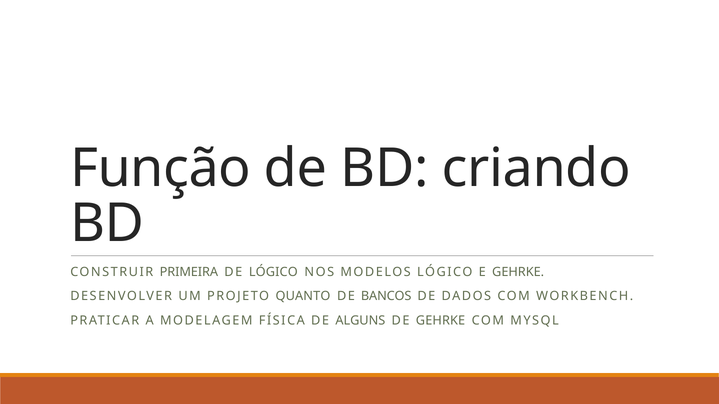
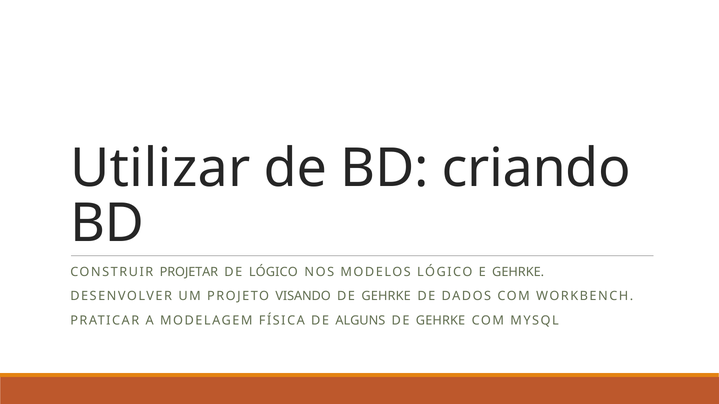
Função: Função -> Utilizar (160, 169)
PRIMEIRA: PRIMEIRA -> PROJETAR (189, 272)
QUANTO: QUANTO -> VISANDO (303, 296)
BANCOS: BANCOS -> GEHRKE (386, 296)
